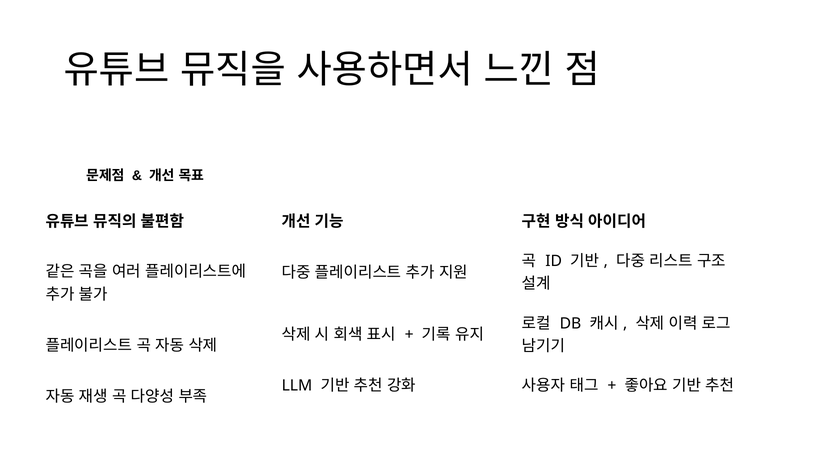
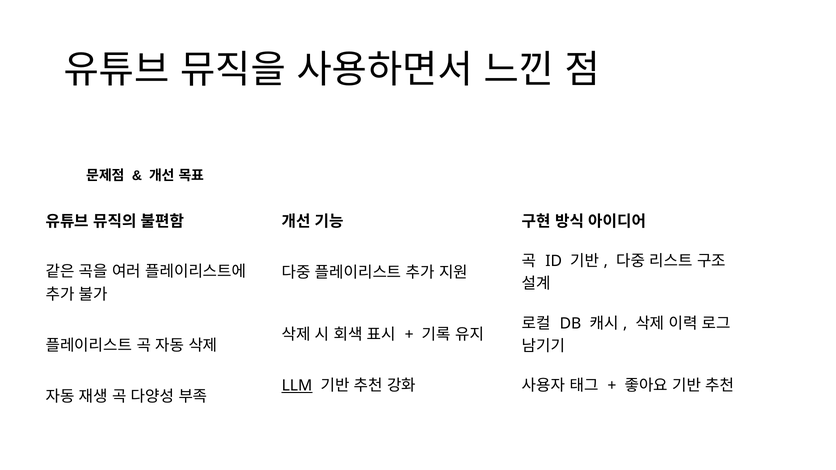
LLM underline: none -> present (297, 386)
